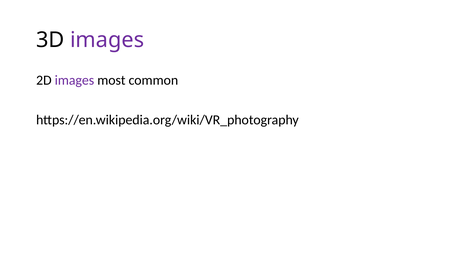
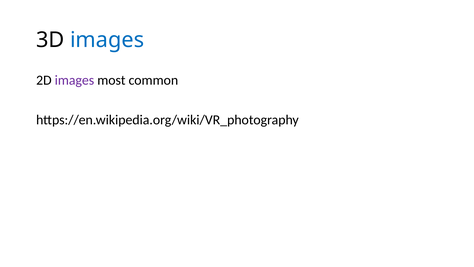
images colour: purple -> blue (107, 40)
